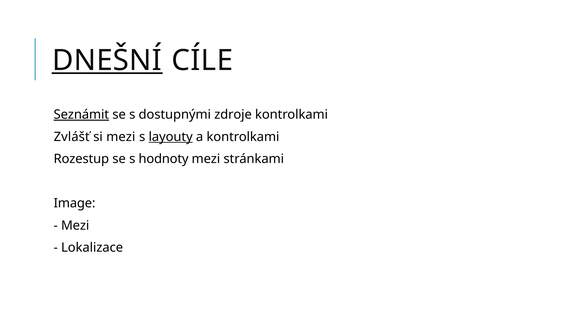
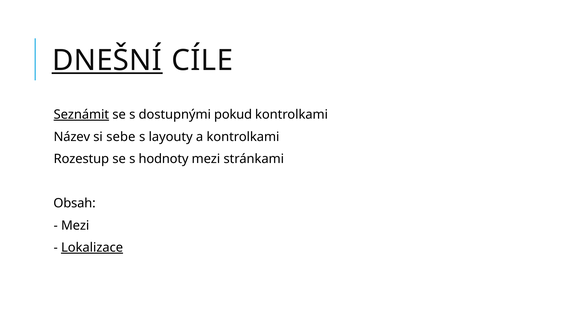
zdroje: zdroje -> pokud (233, 115)
Zvlášť: Zvlášť -> Název (72, 137)
si mezi: mezi -> sebe (121, 137)
layouty underline: present -> none (171, 137)
Image: Image -> Obsah (75, 203)
Lokalizace underline: none -> present (92, 247)
